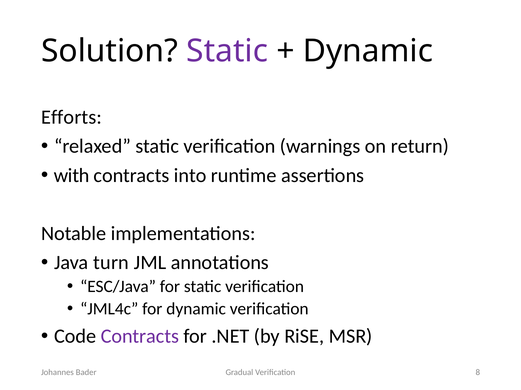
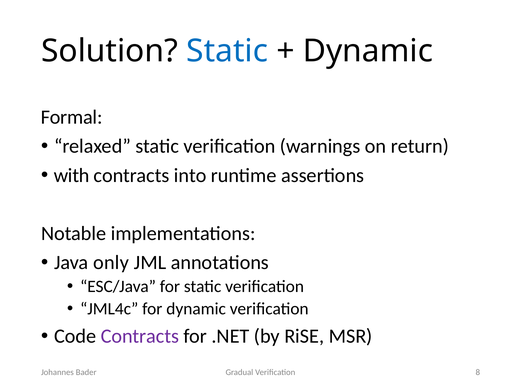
Static colour: purple -> blue (227, 51)
Efforts: Efforts -> Formal (72, 117)
turn: turn -> only (111, 263)
